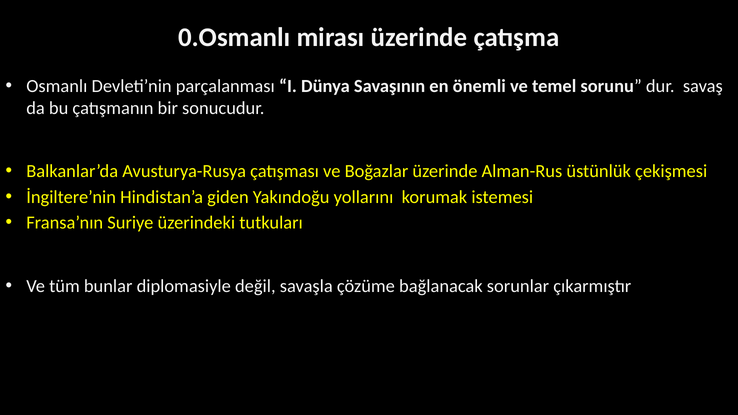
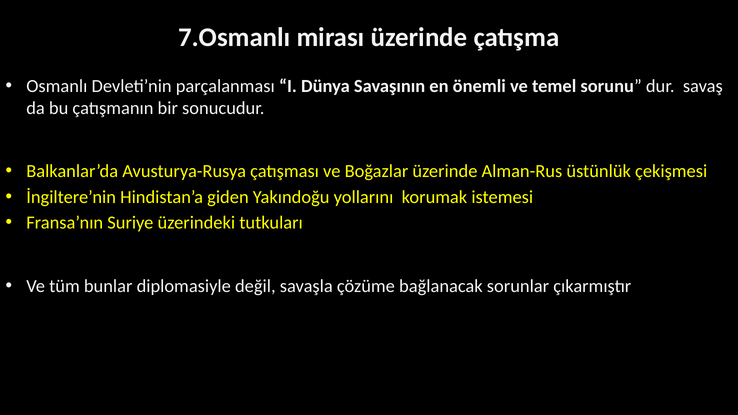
0.Osmanlı: 0.Osmanlı -> 7.Osmanlı (234, 37)
